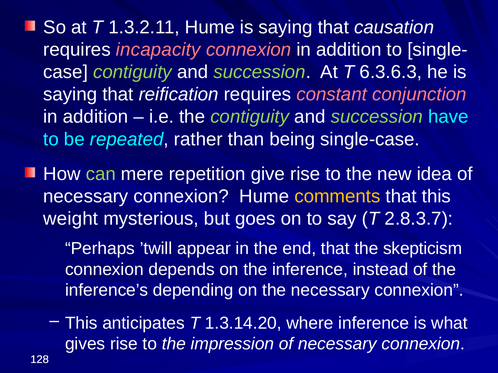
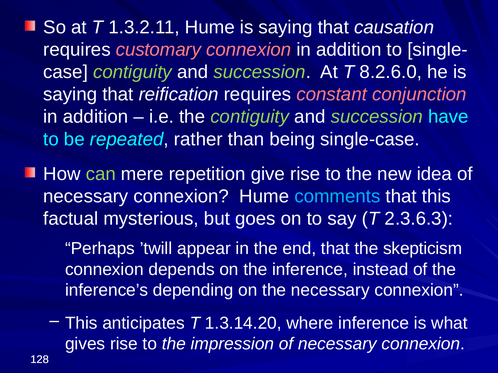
incapacity: incapacity -> customary (158, 50)
6.3.6.3: 6.3.6.3 -> 8.2.6.0 (391, 72)
comments colour: yellow -> light blue (337, 197)
weight: weight -> factual (71, 219)
2.8.3.7: 2.8.3.7 -> 2.3.6.3 (419, 219)
